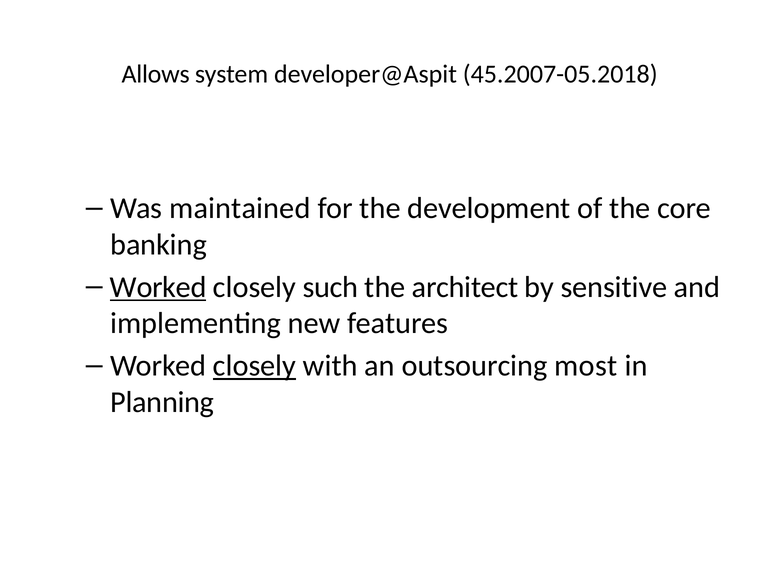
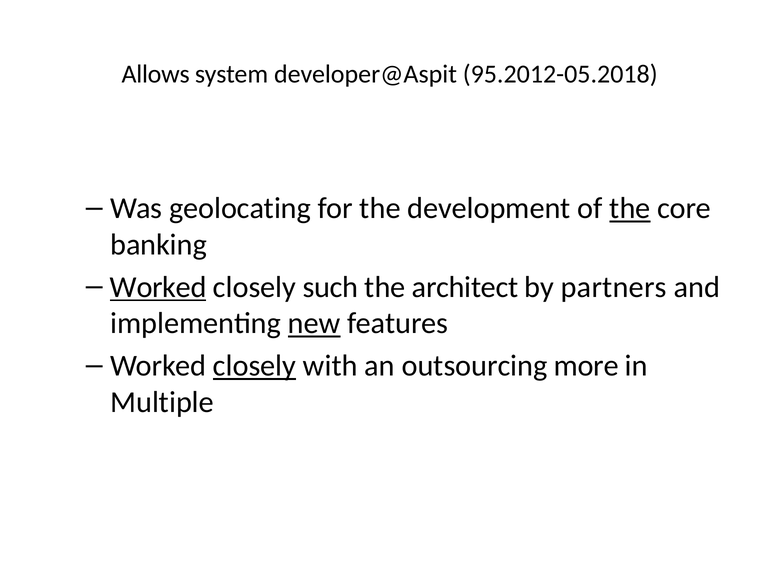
45.2007-05.2018: 45.2007-05.2018 -> 95.2012-05.2018 (560, 74)
maintained: maintained -> geolocating (240, 208)
the underline: none -> present (630, 208)
sensitive: sensitive -> partners (614, 287)
new underline: none -> present (314, 323)
most: most -> more (586, 366)
Planning: Planning -> Multiple (162, 402)
